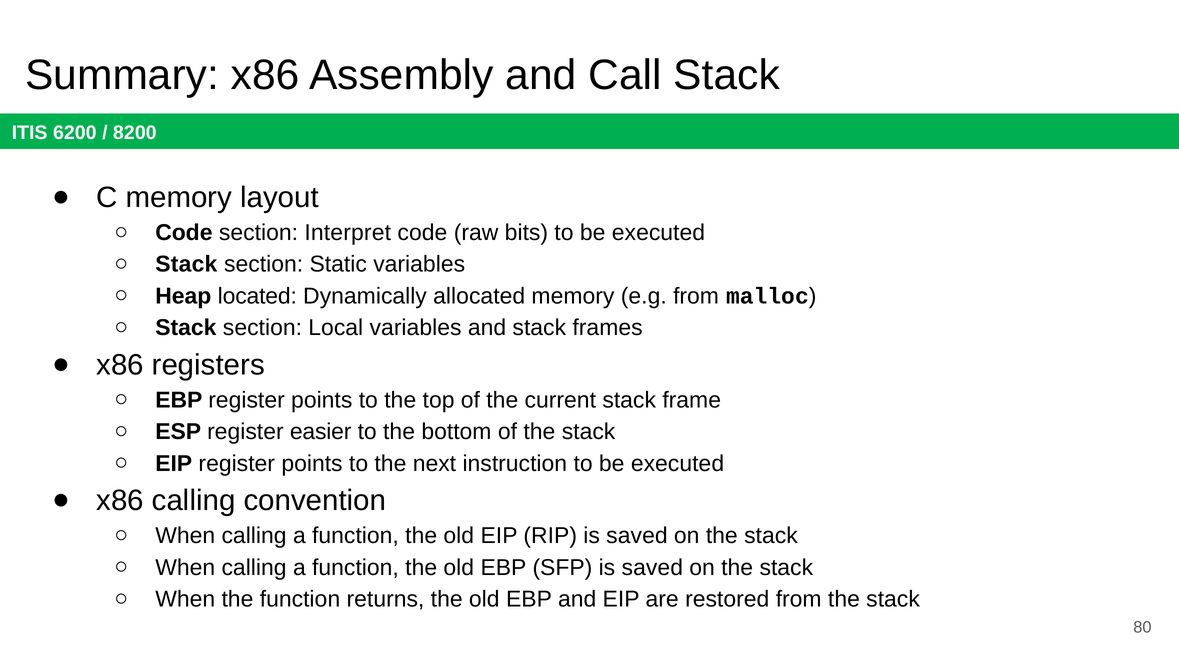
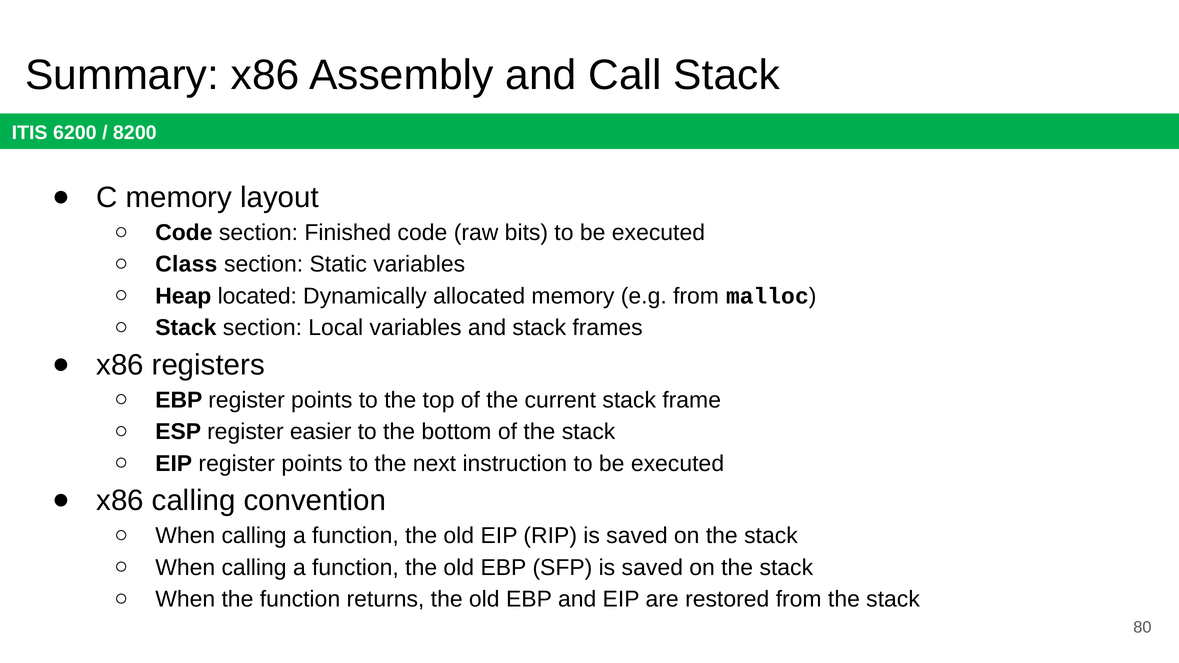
Interpret: Interpret -> Finished (348, 233)
Stack: Stack -> Class (186, 264)
